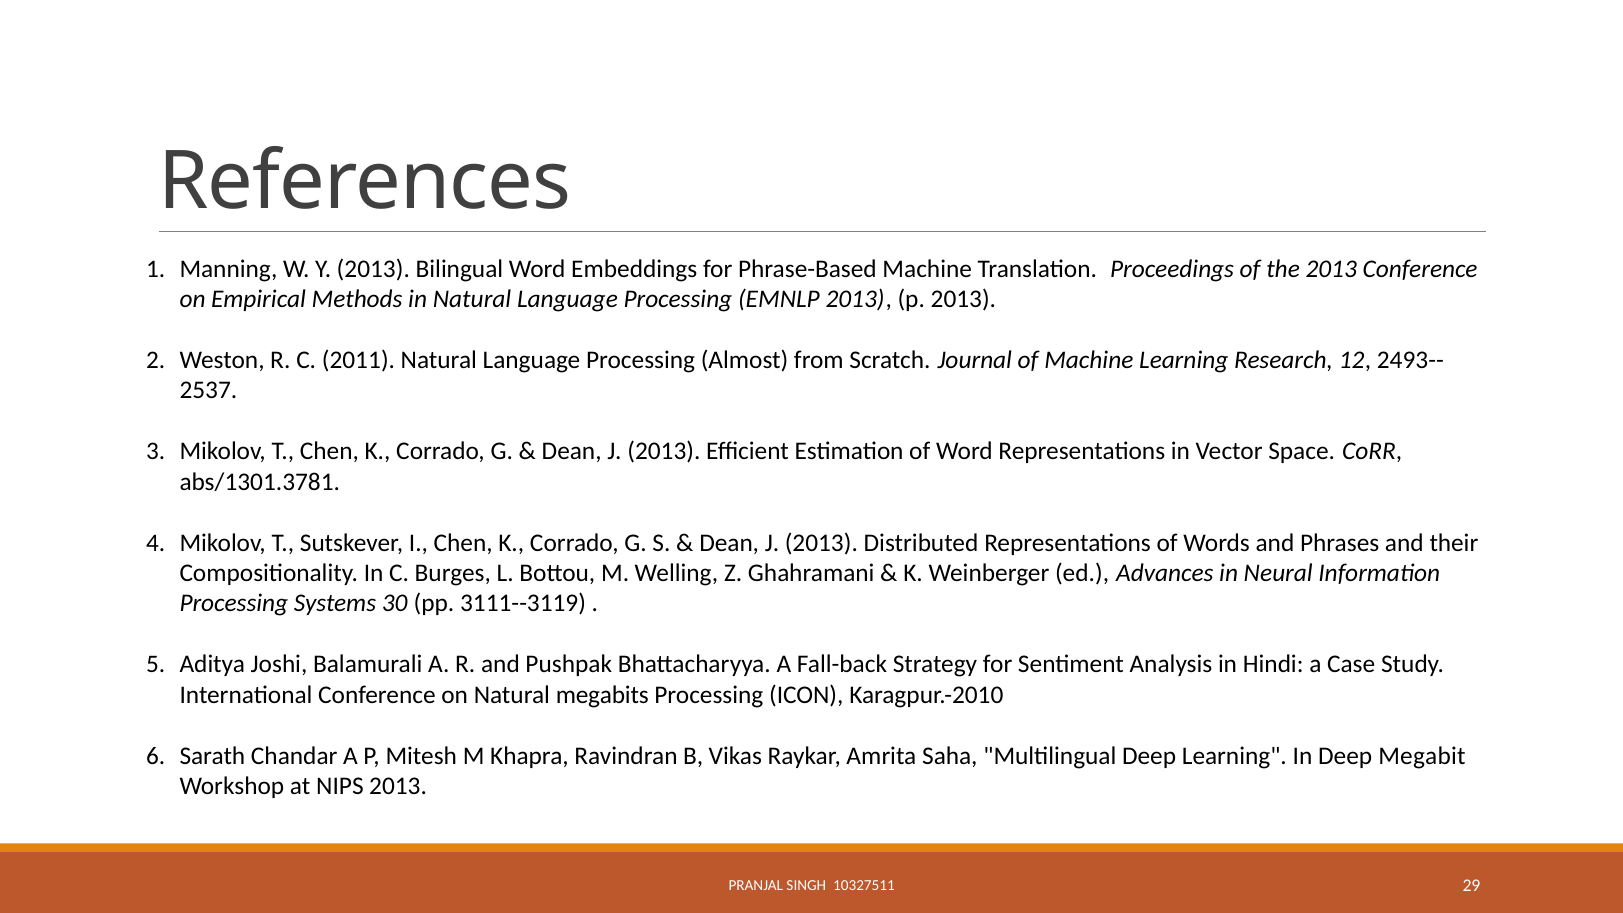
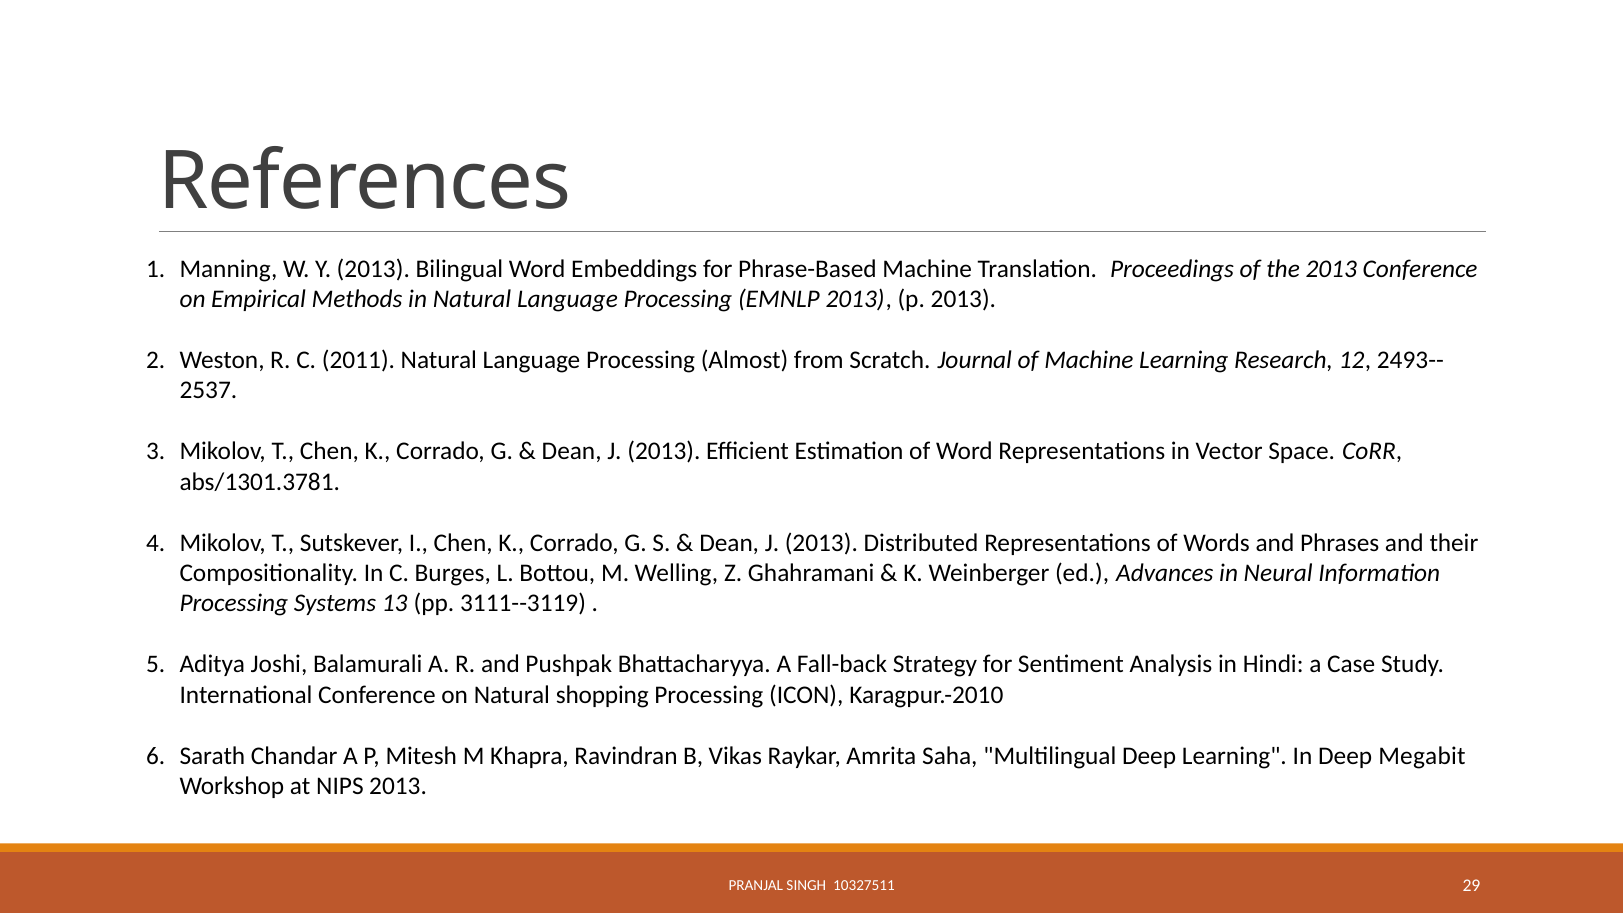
30: 30 -> 13 (395, 604)
megabits: megabits -> shopping (602, 695)
